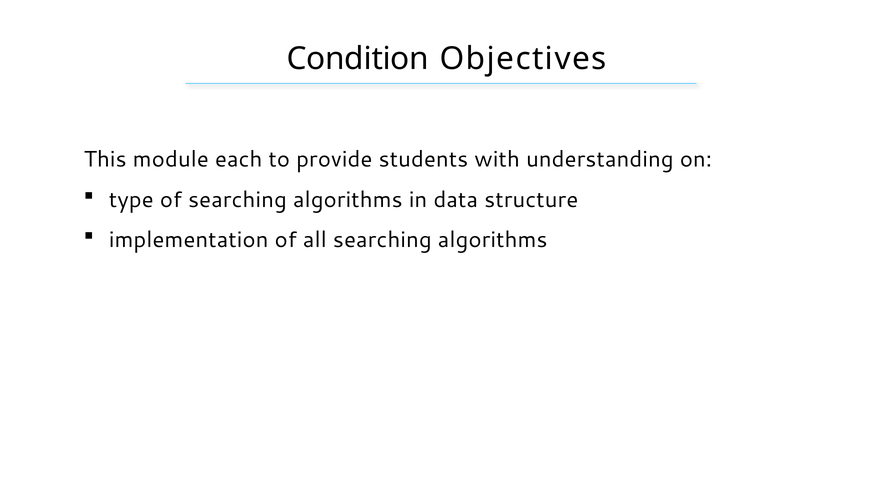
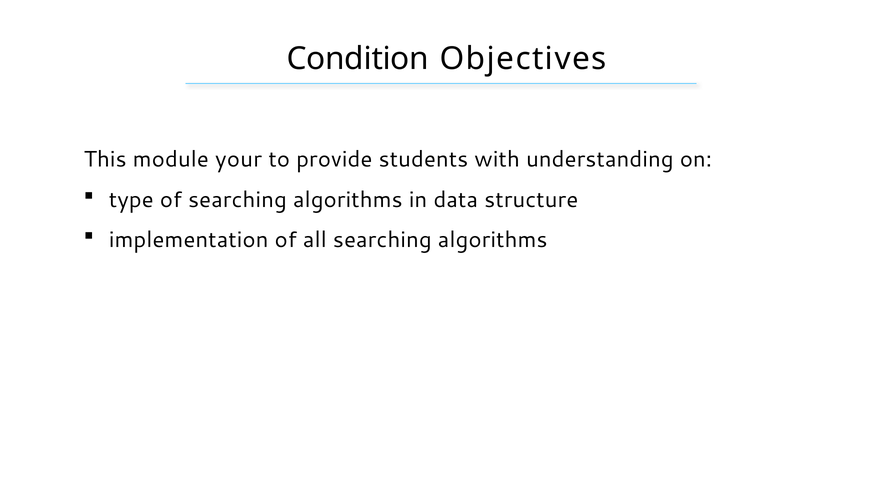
each: each -> your (239, 160)
